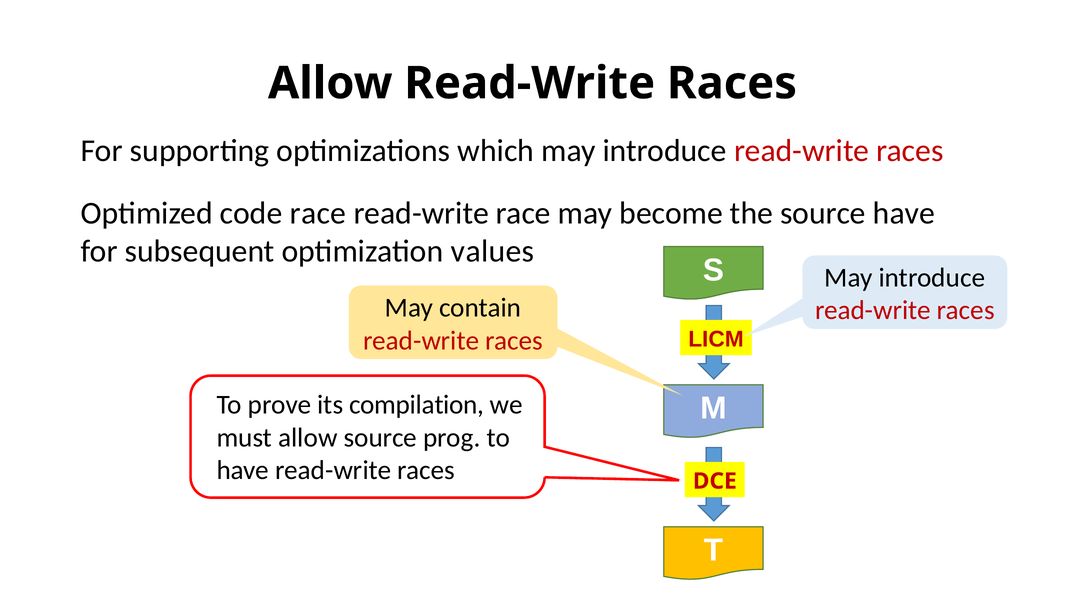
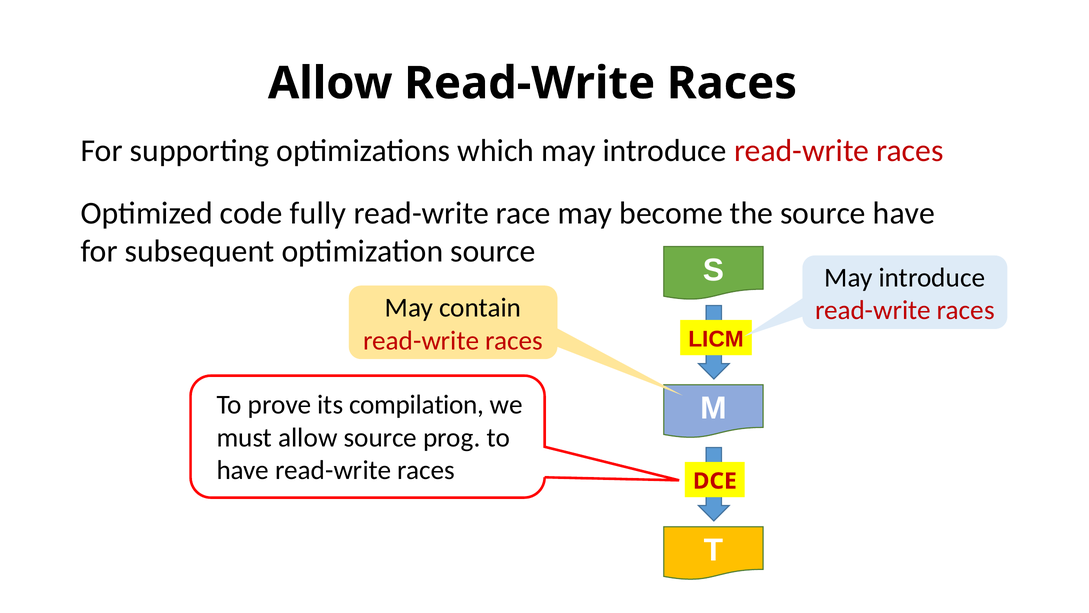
code race: race -> fully (318, 213)
optimization values: values -> source (493, 251)
